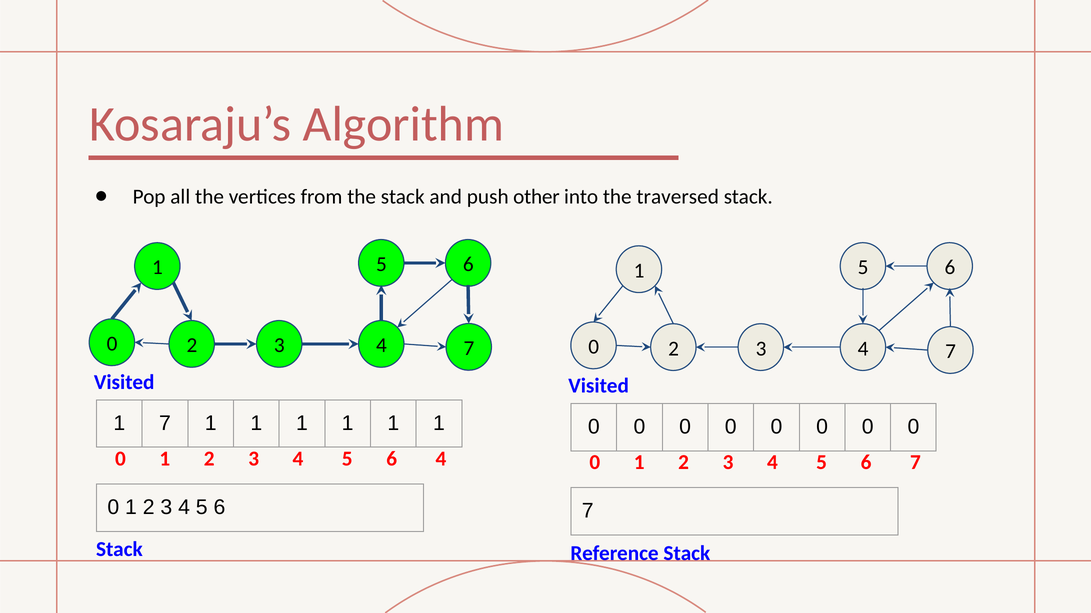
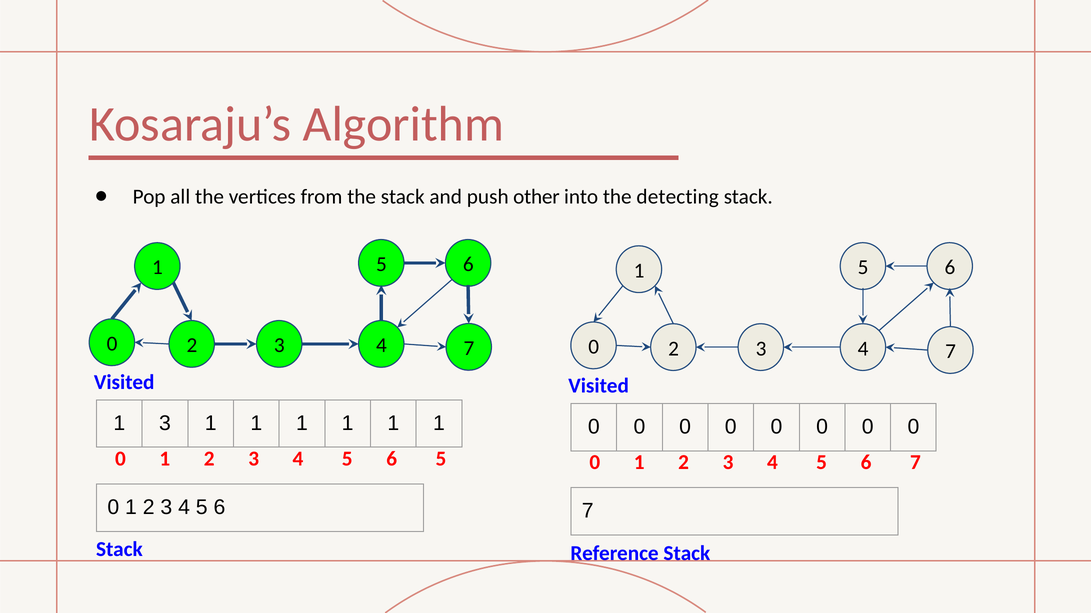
traversed: traversed -> detecting (678, 197)
7: 7 -> 3 (165, 424)
5 6 4: 4 -> 5 (441, 459)
